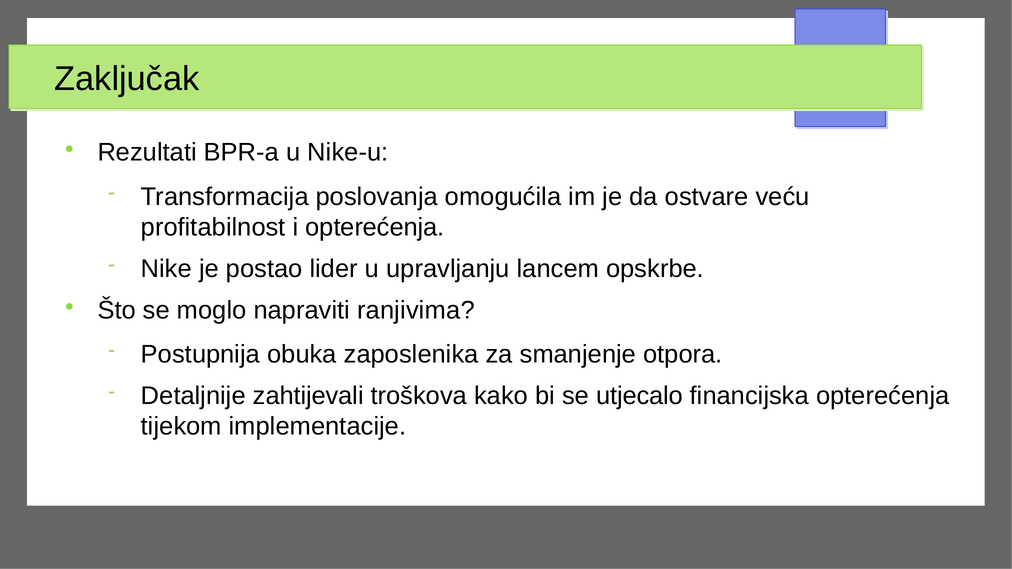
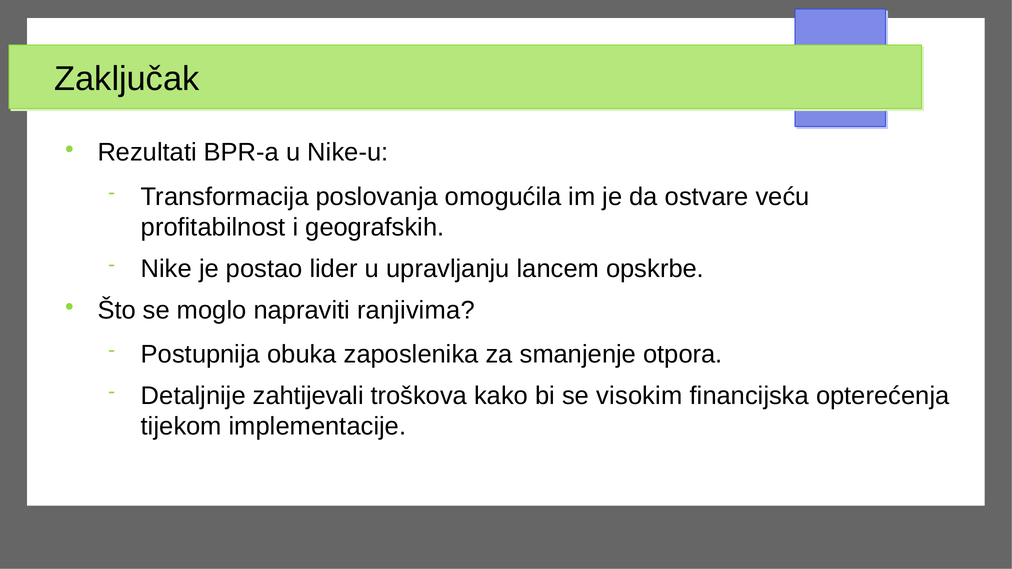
i opterećenja: opterećenja -> geografskih (375, 227)
utjecalo: utjecalo -> visokim (639, 396)
